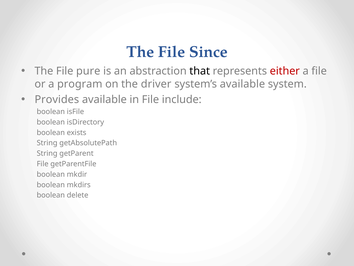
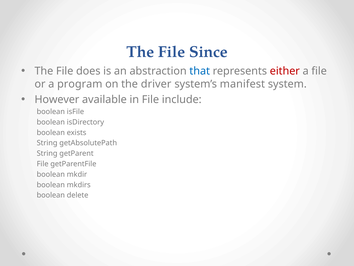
pure: pure -> does (88, 71)
that colour: black -> blue (200, 71)
system’s available: available -> manifest (242, 84)
Provides: Provides -> However (57, 99)
